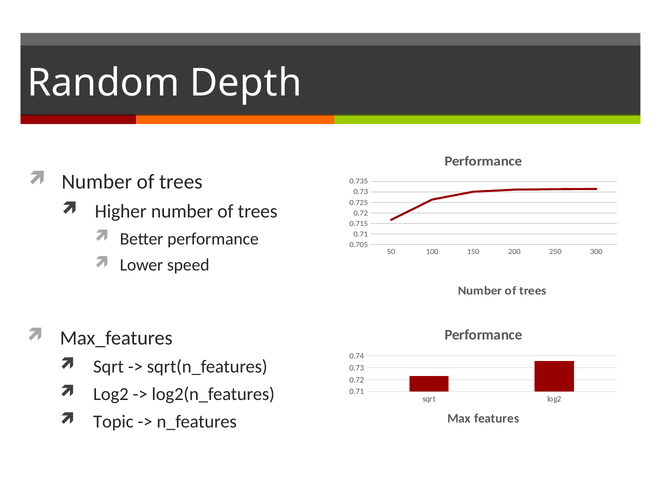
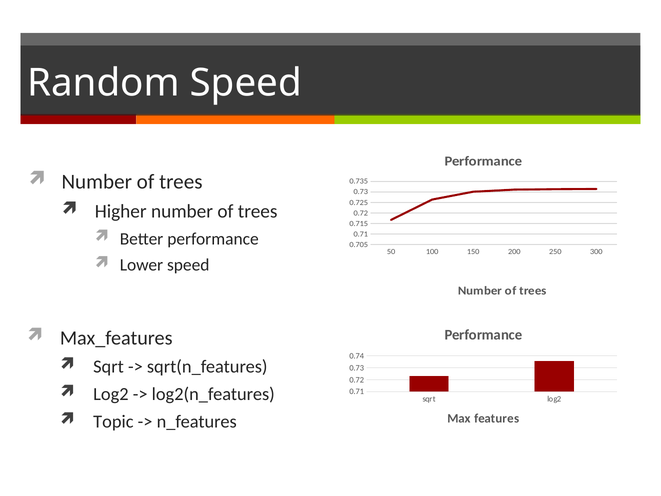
Random Depth: Depth -> Speed (246, 83)
